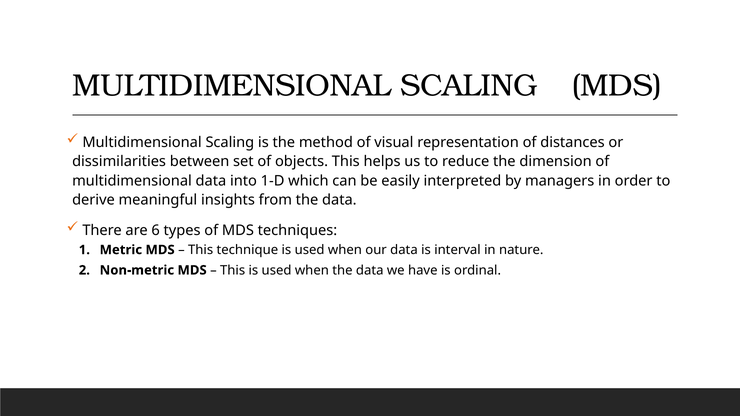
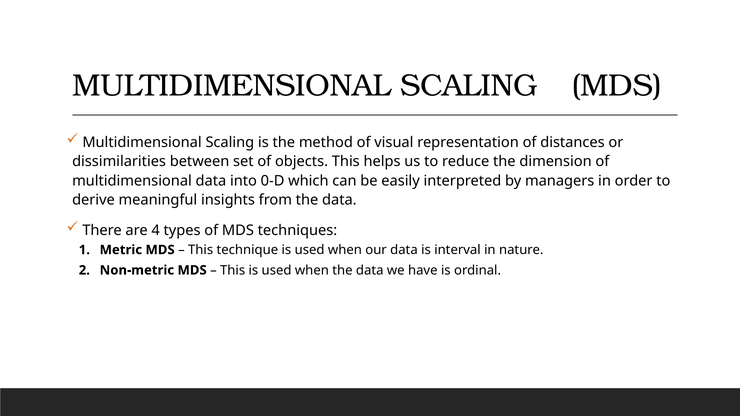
1-D: 1-D -> 0-D (273, 181)
6: 6 -> 4 (156, 230)
